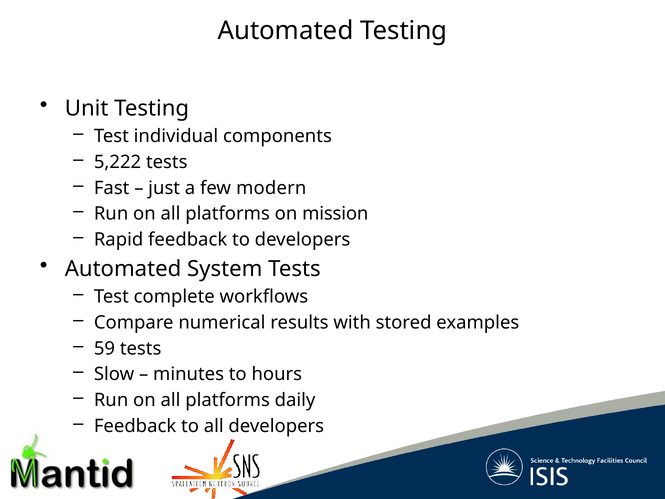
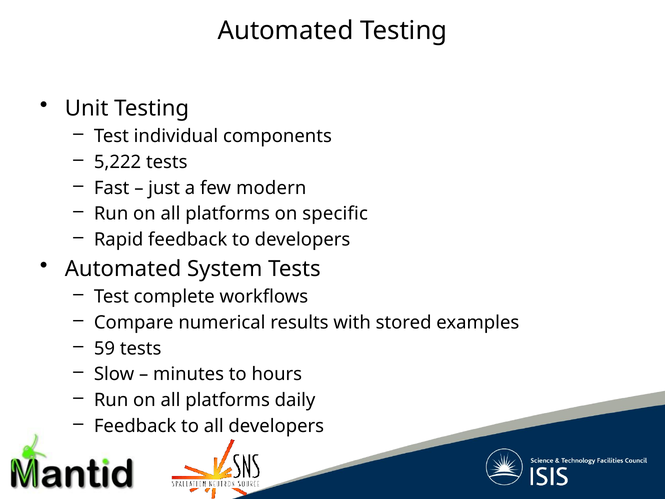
mission: mission -> specific (335, 214)
